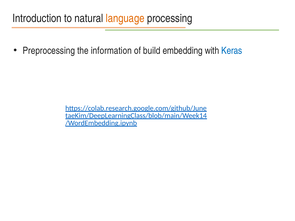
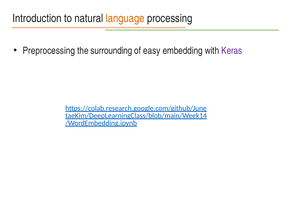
information: information -> surrounding (111, 51)
build: build -> easy (152, 51)
Keras colour: blue -> purple (232, 51)
